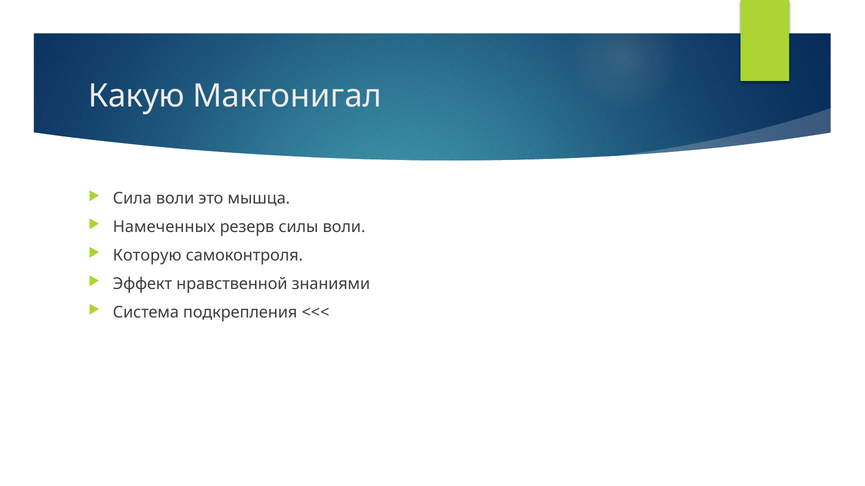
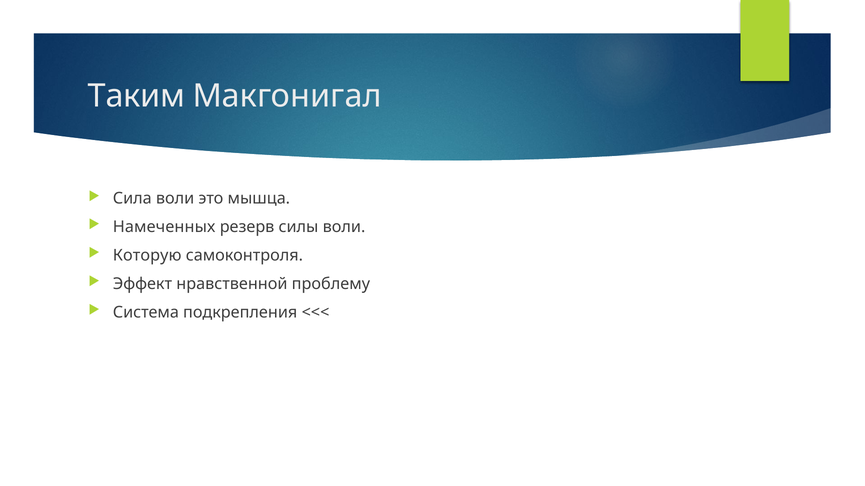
Какую: Какую -> Таким (136, 96)
знаниями: знаниями -> проблему (331, 284)
